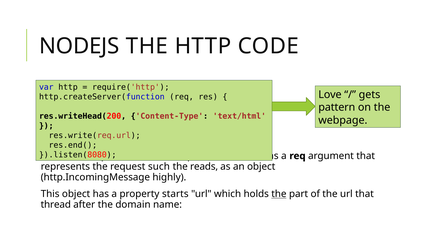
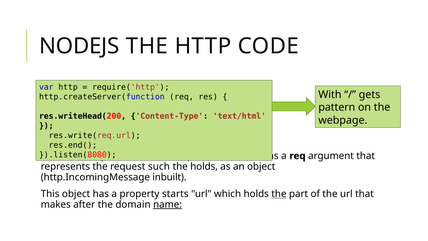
Love: Love -> With (330, 95)
the reads: reads -> holds (204, 166)
highly: highly -> inbuilt (169, 177)
thread: thread -> makes (56, 204)
name underline: none -> present (168, 204)
